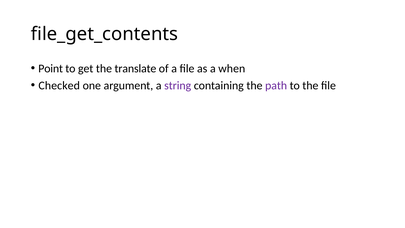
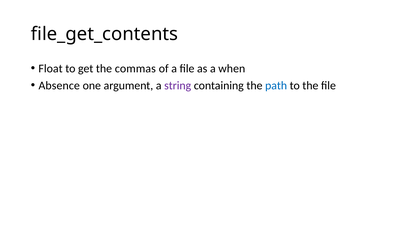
Point: Point -> Float (51, 68)
translate: translate -> commas (135, 68)
Checked: Checked -> Absence (59, 85)
path colour: purple -> blue (276, 85)
